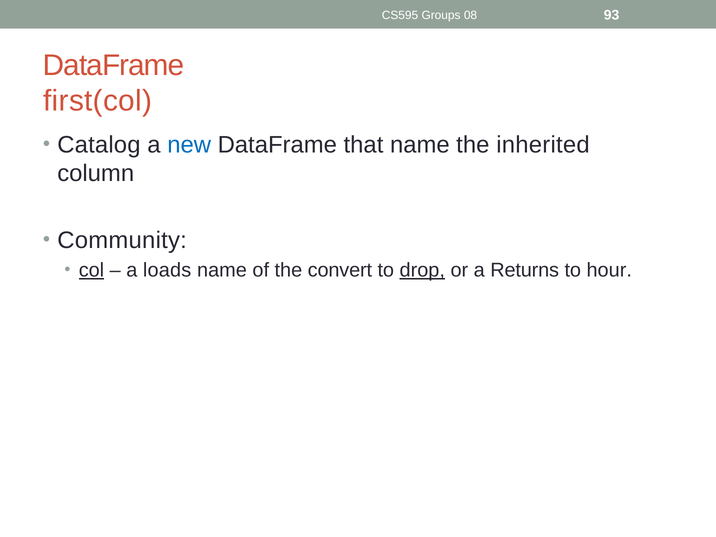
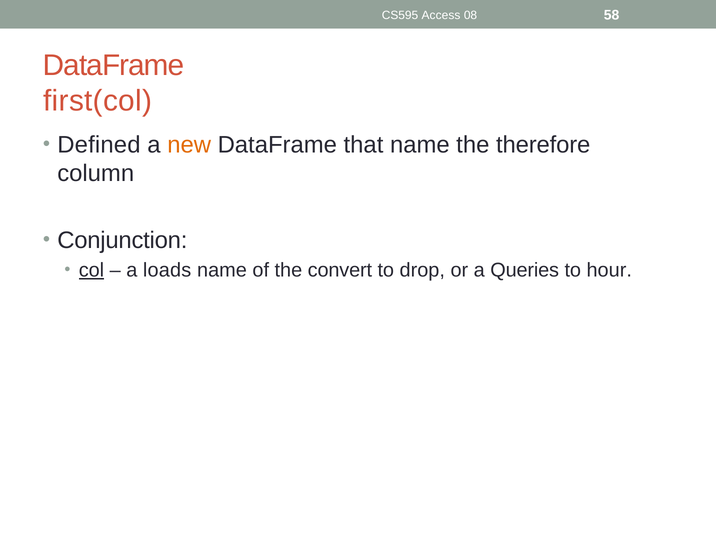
Groups: Groups -> Access (441, 15)
93: 93 -> 58 (612, 15)
Catalog: Catalog -> Defined (99, 145)
new colour: blue -> orange (189, 145)
inherited: inherited -> therefore (543, 145)
Community: Community -> Conjunction (122, 240)
drop underline: present -> none (422, 270)
Returns: Returns -> Queries (525, 270)
